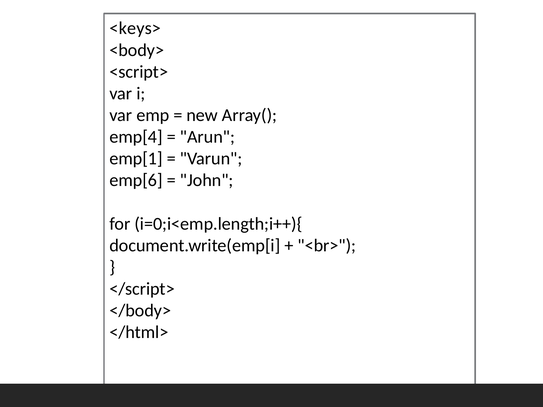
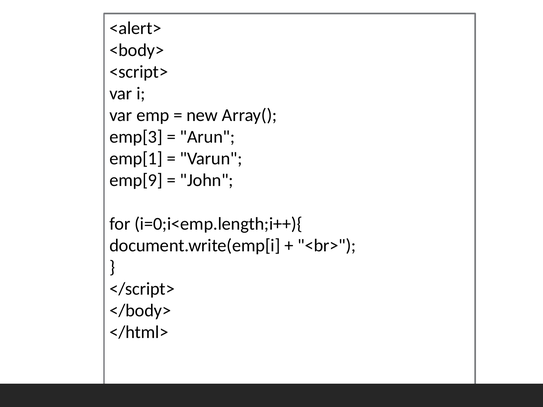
<keys>: <keys> -> <alert> (135, 28)
emp[4: emp[4 -> emp[3 (136, 137)
emp[6: emp[6 -> emp[9 (136, 180)
